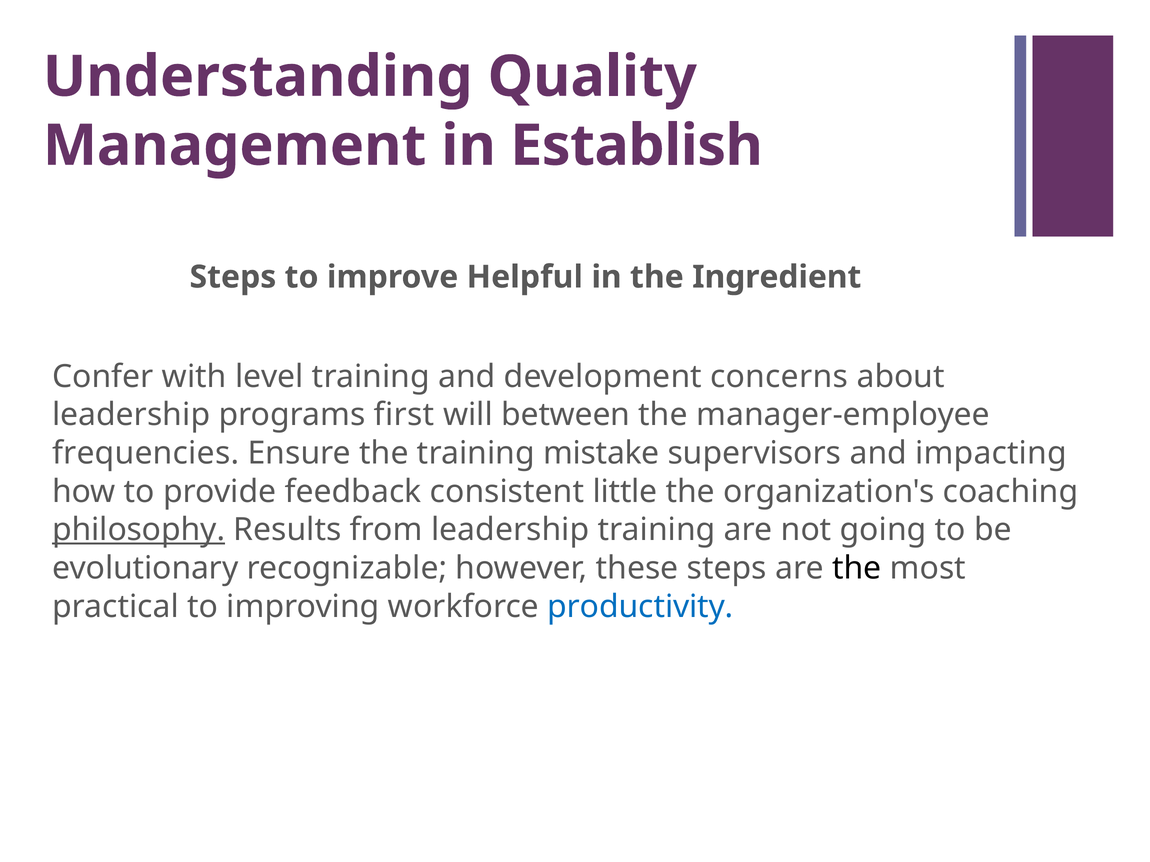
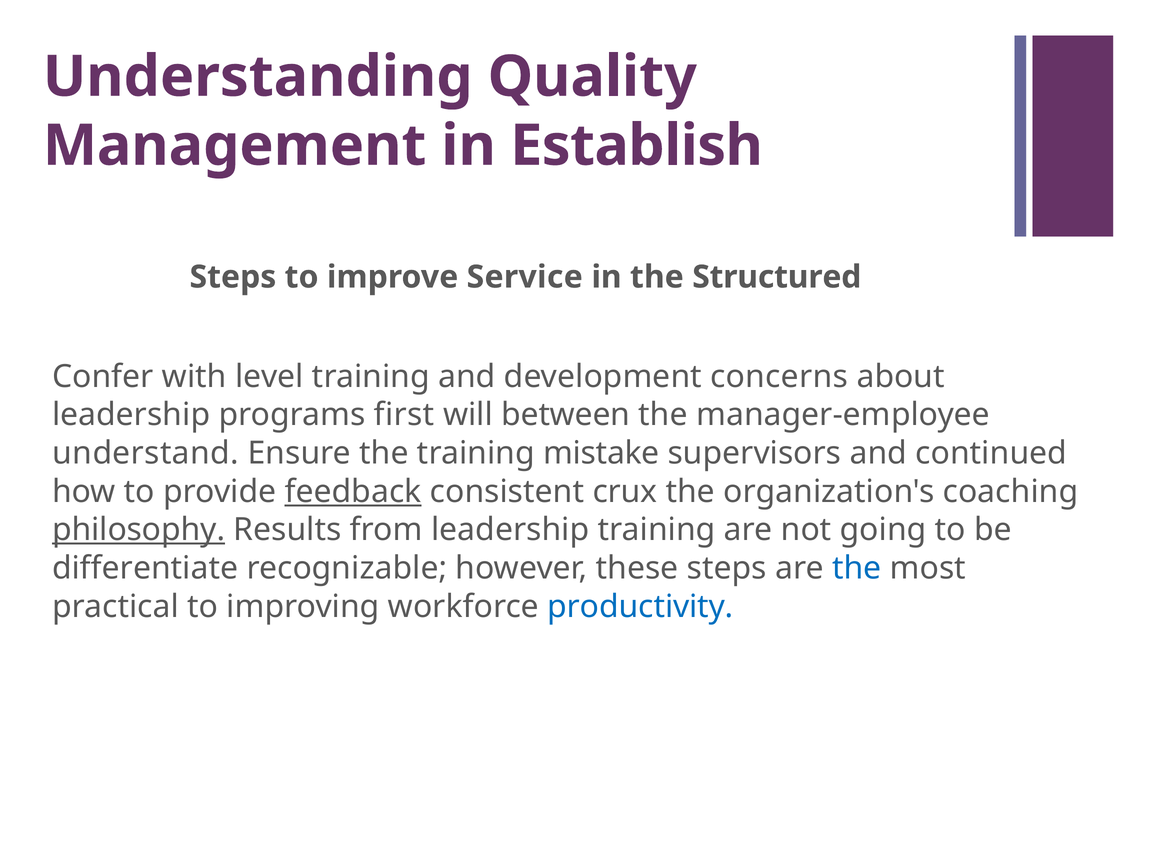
Helpful: Helpful -> Service (525, 277)
Ingredient: Ingredient -> Structured (777, 277)
frequencies: frequencies -> understand (146, 454)
impacting: impacting -> continued (991, 454)
feedback underline: none -> present (353, 492)
little: little -> crux (625, 492)
evolutionary: evolutionary -> differentiate (145, 569)
the colour: black -> blue (857, 569)
